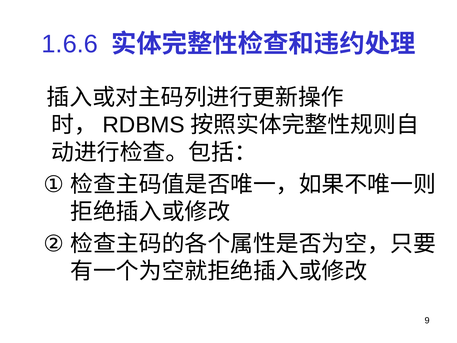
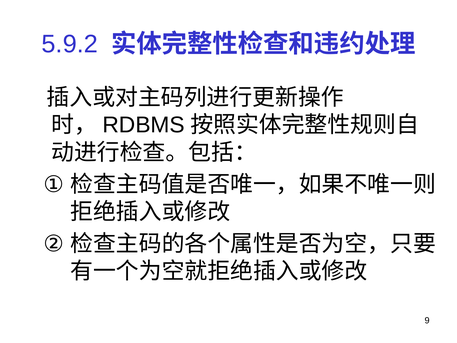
1.6.6: 1.6.6 -> 5.9.2 (70, 44)
